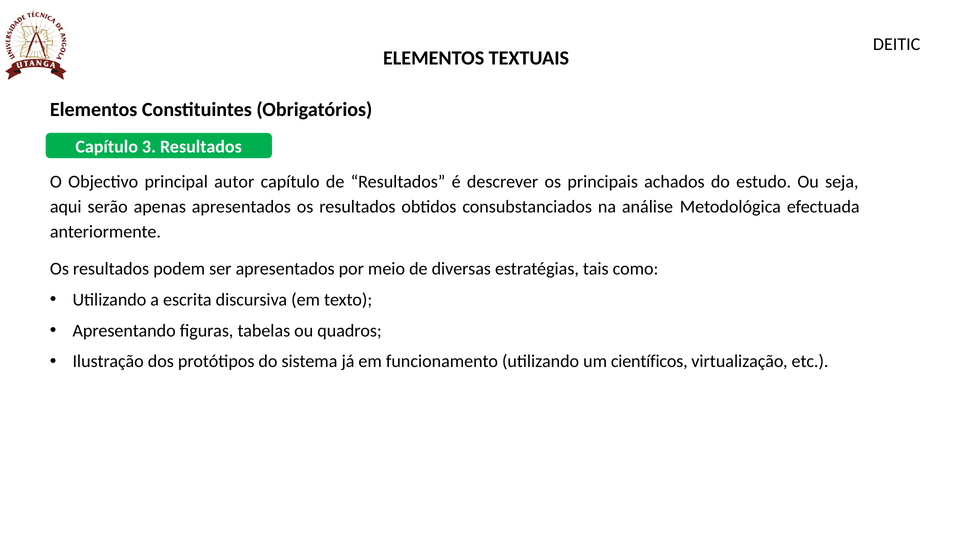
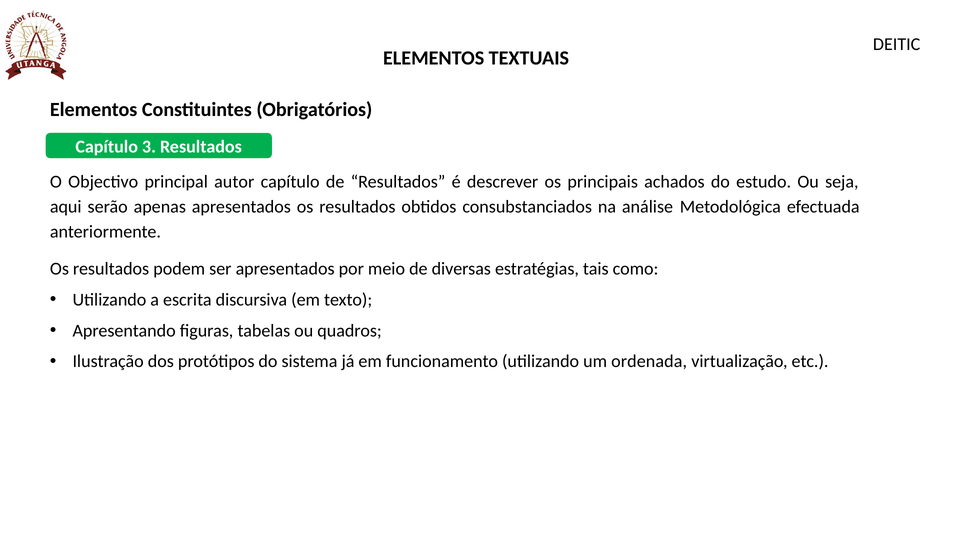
científicos: científicos -> ordenada (649, 361)
